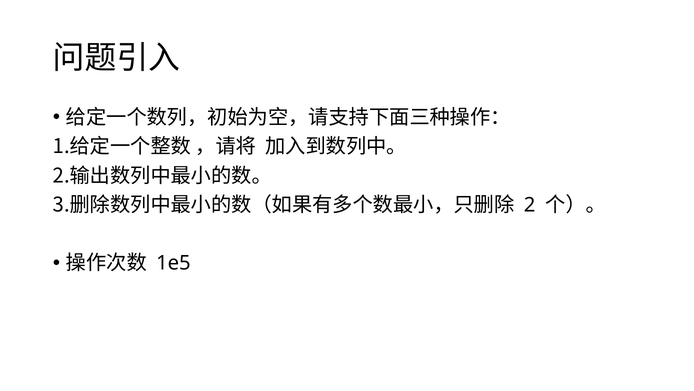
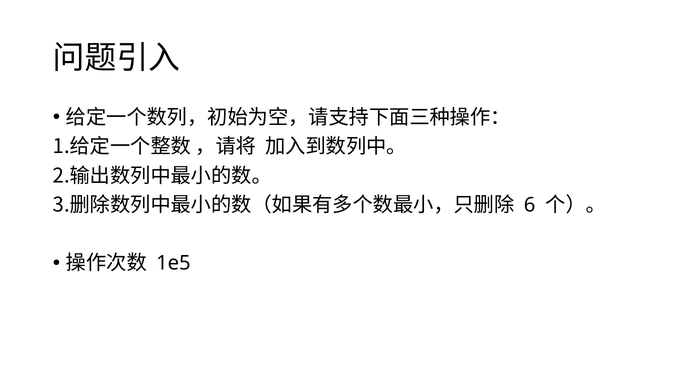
2: 2 -> 6 (530, 205)
